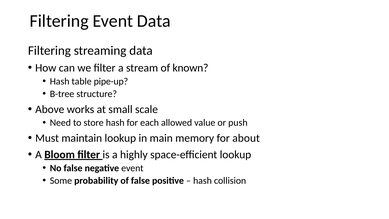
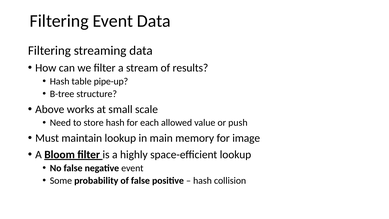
known: known -> results (190, 68)
about: about -> image (246, 138)
